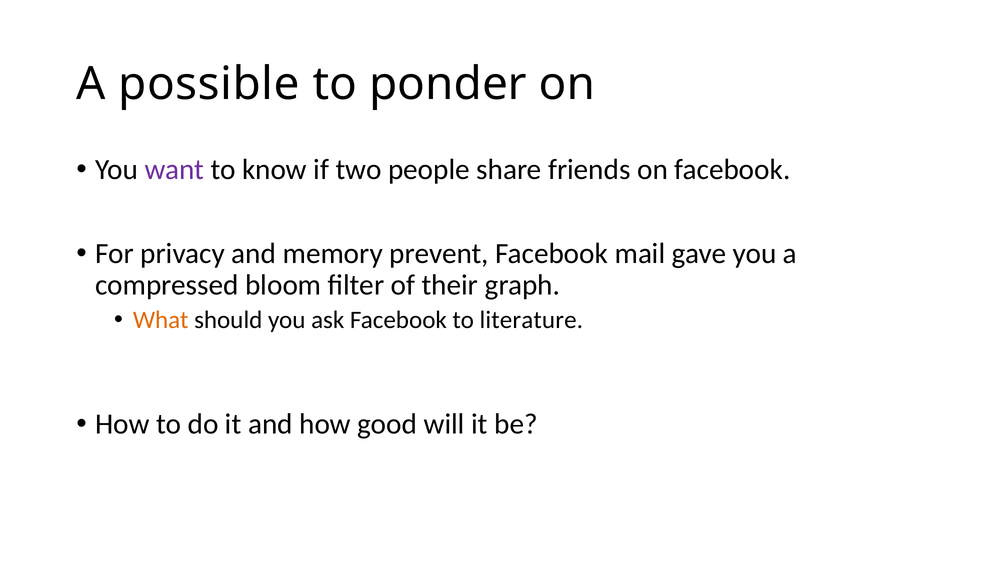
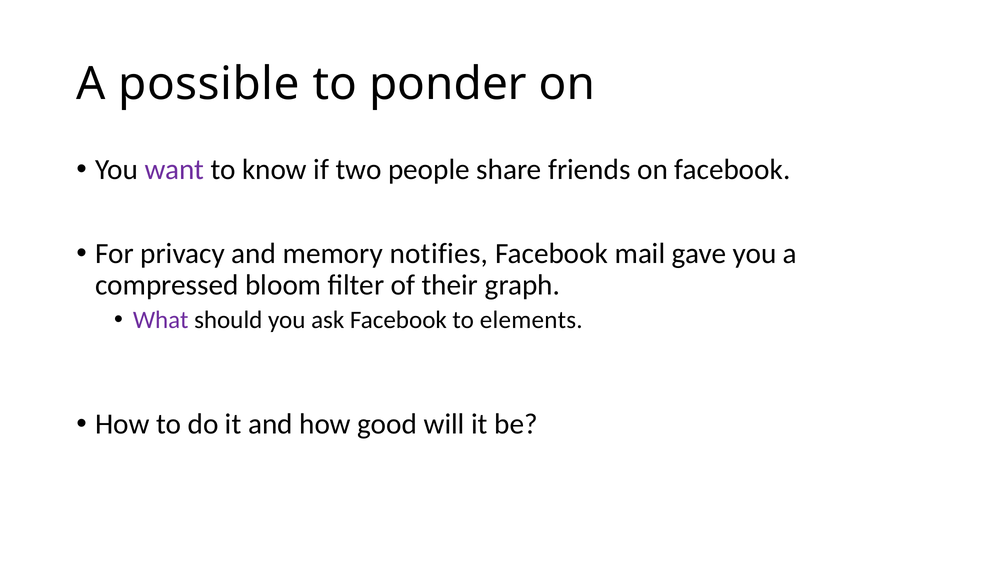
prevent: prevent -> notifies (439, 254)
What colour: orange -> purple (161, 320)
literature: literature -> elements (531, 320)
